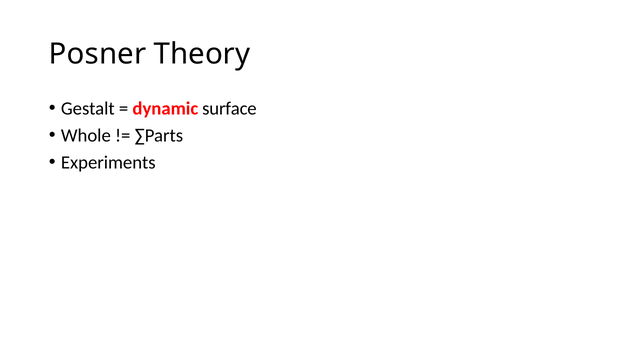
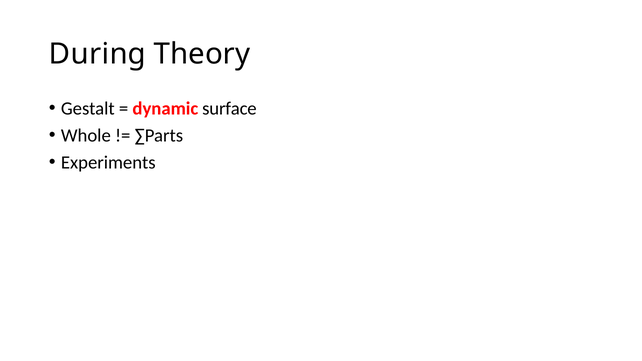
Posner: Posner -> During (98, 54)
